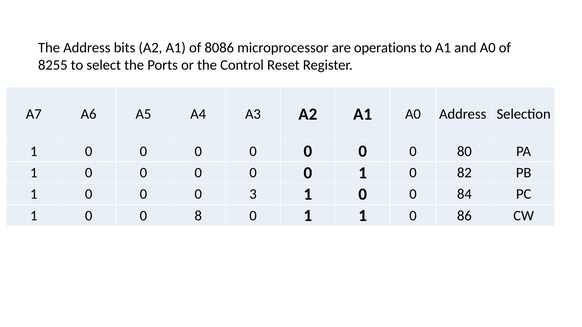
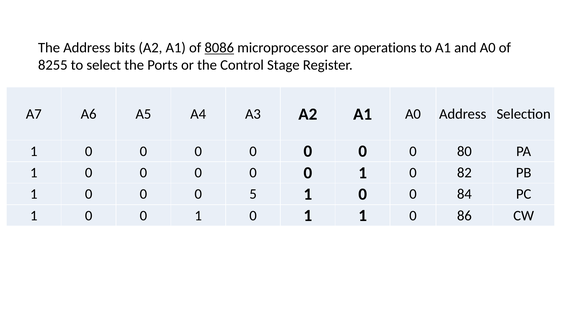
8086 underline: none -> present (219, 48)
Reset: Reset -> Stage (283, 65)
3: 3 -> 5 (253, 194)
1 0 0 8: 8 -> 1 (198, 216)
